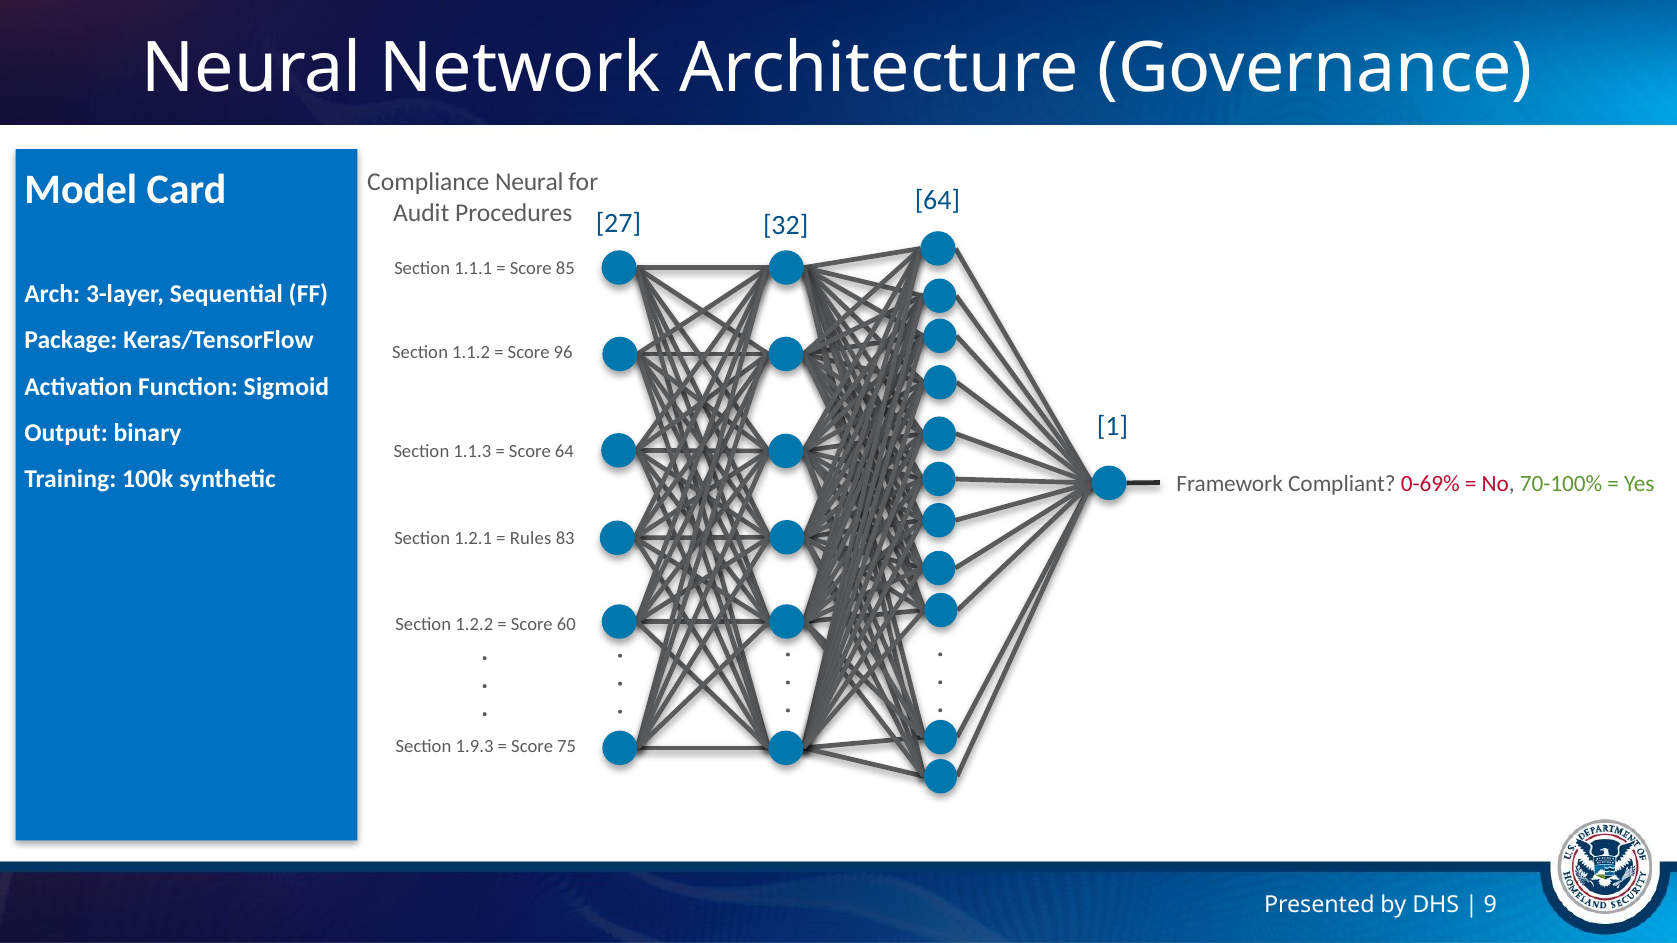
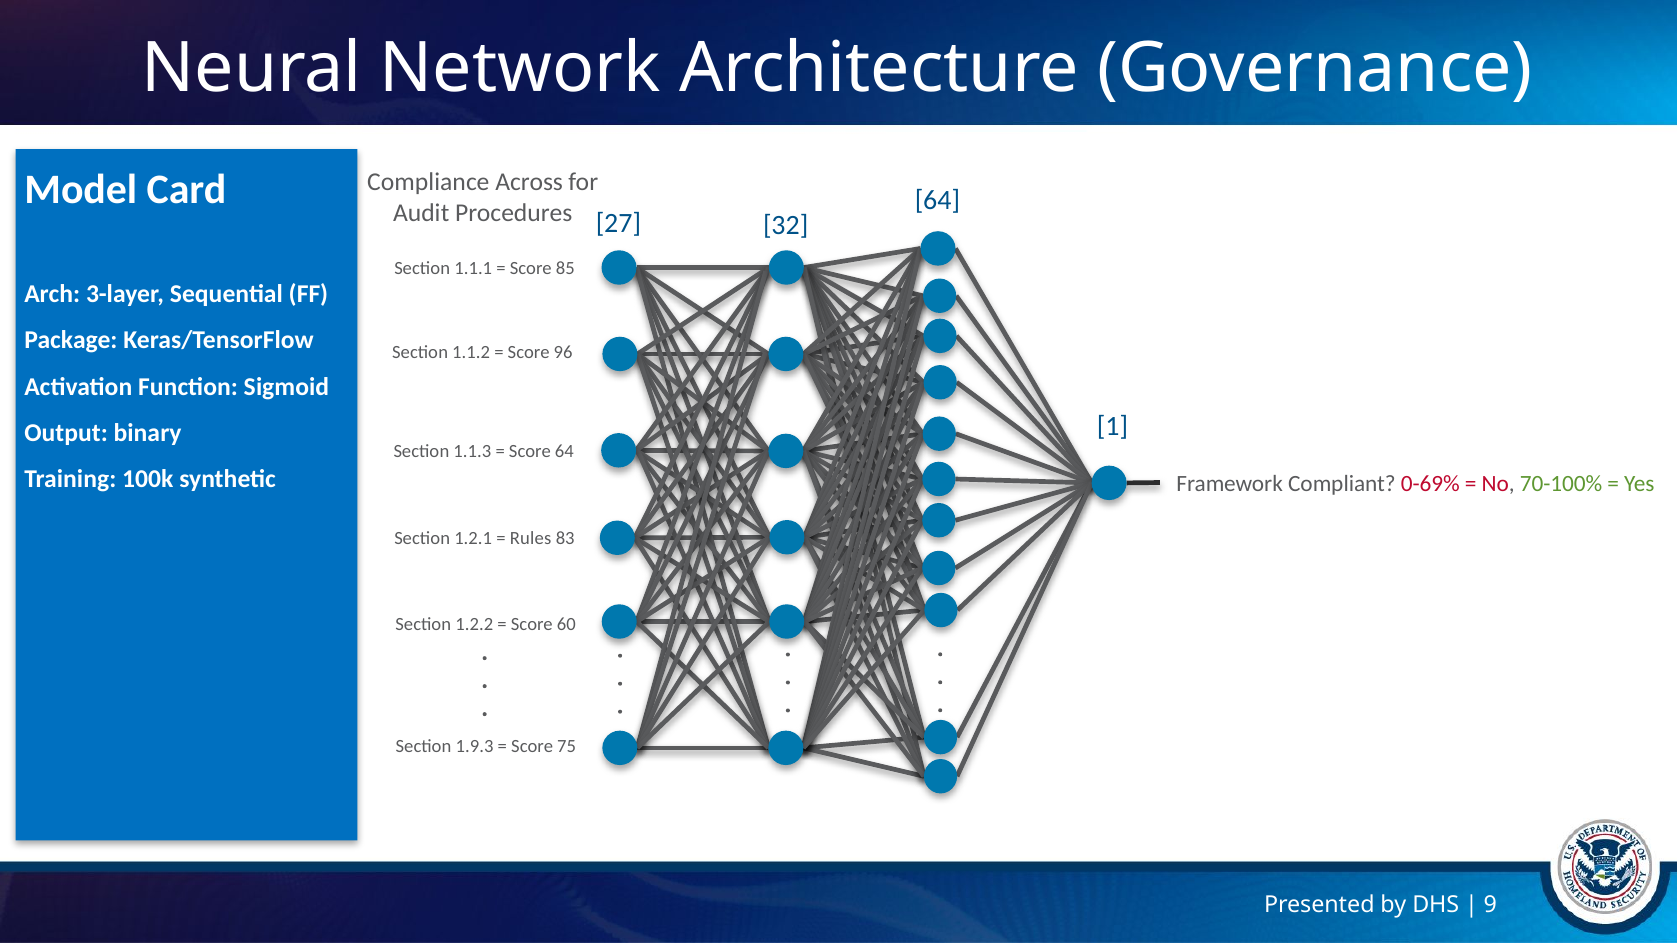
Compliance Neural: Neural -> Across (529, 182)
